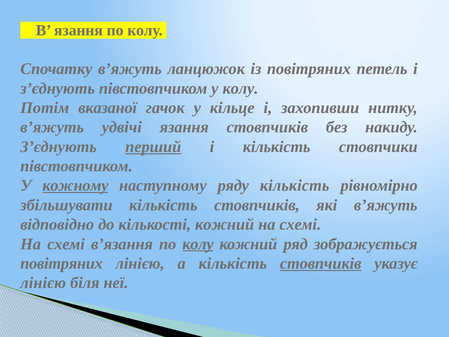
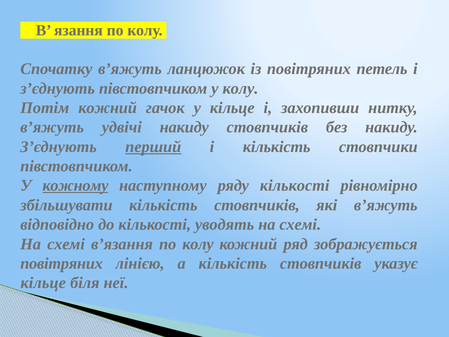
Потім вказаної: вказаної -> кожний (108, 108)
удвічі язання: язання -> накиду (184, 127)
ряду кількість: кількість -> кількості (295, 185)
кількості кожний: кожний -> уводять (225, 224)
колу underline: present -> none (198, 244)
стовпчиків underline: present -> none (321, 263)
лінією: лінією -> кільце (43, 283)
